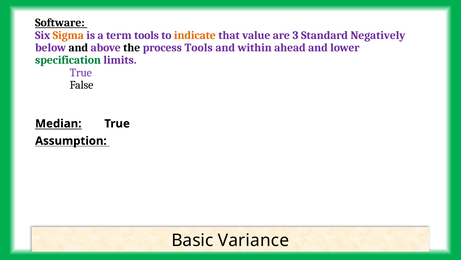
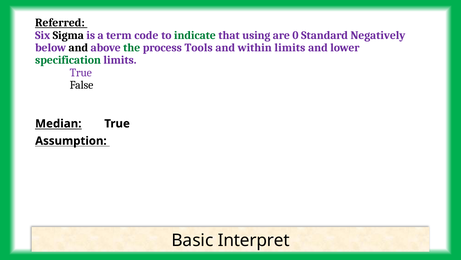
Software: Software -> Referred (60, 23)
Sigma colour: orange -> black (68, 35)
term tools: tools -> code (146, 35)
indicate colour: orange -> green (195, 35)
value: value -> using (256, 35)
3: 3 -> 0 (295, 35)
the colour: black -> green (132, 48)
within ahead: ahead -> limits (290, 48)
Variance: Variance -> Interpret (254, 240)
